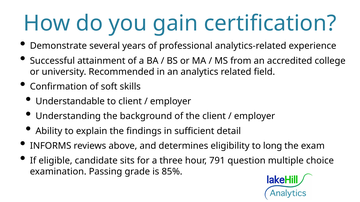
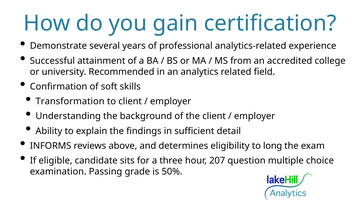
Understandable: Understandable -> Transformation (70, 102)
791: 791 -> 207 (217, 161)
85%: 85% -> 50% (172, 172)
